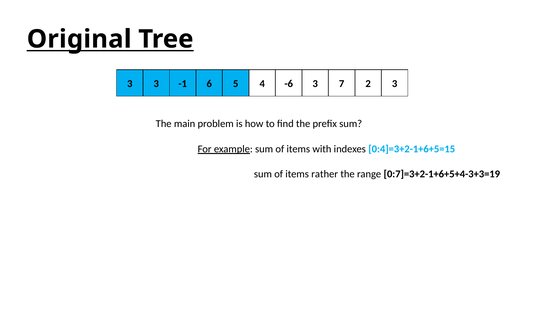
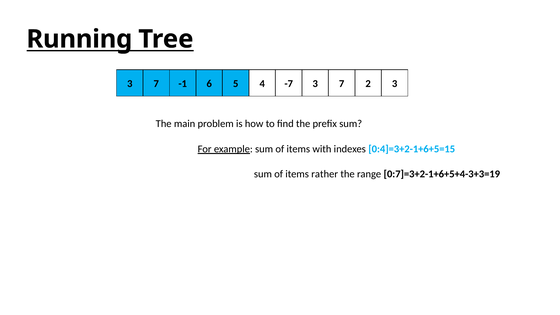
Original: Original -> Running (79, 39)
3: 3 -> 7 (156, 84)
-6: -6 -> -7 (289, 84)
